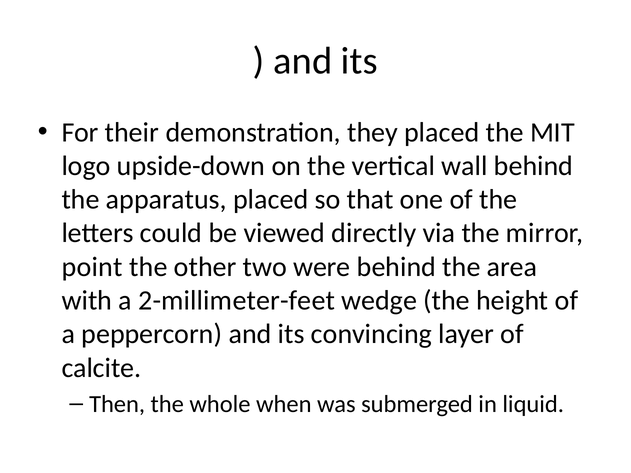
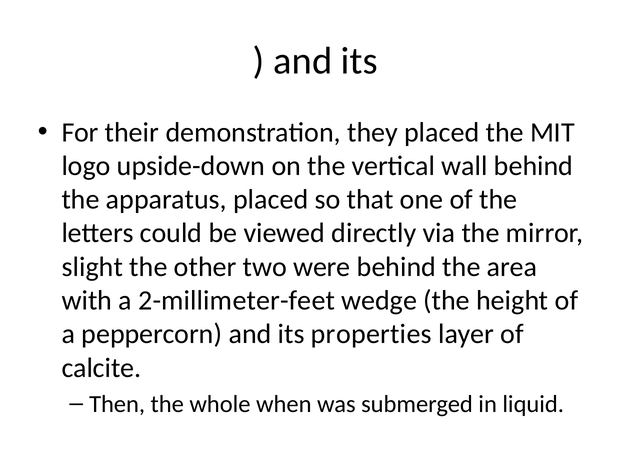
point: point -> slight (92, 267)
convincing: convincing -> properties (371, 334)
